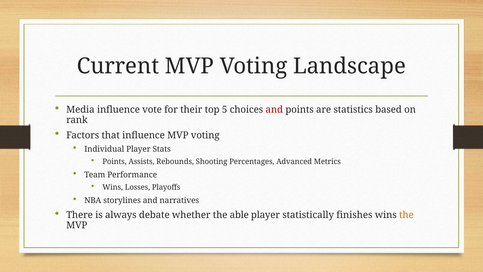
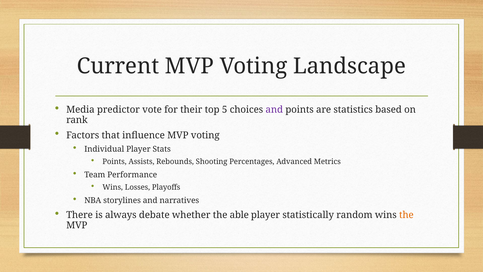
Media influence: influence -> predictor (118, 110)
and colour: red -> purple (274, 110)
finishes: finishes -> random (354, 215)
